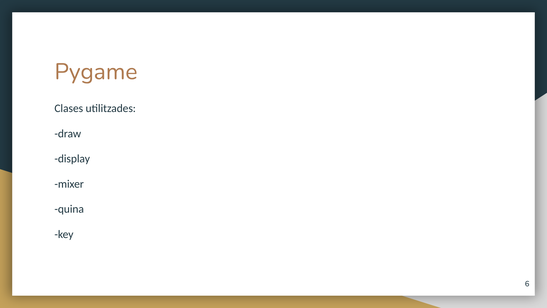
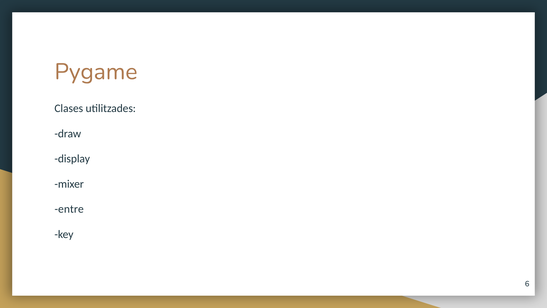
quina: quina -> entre (69, 209)
